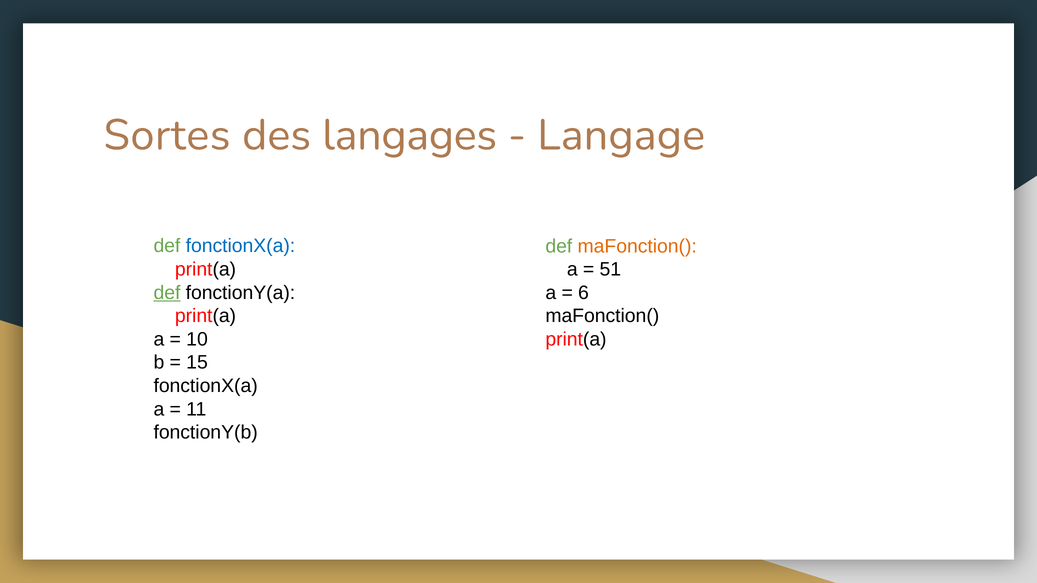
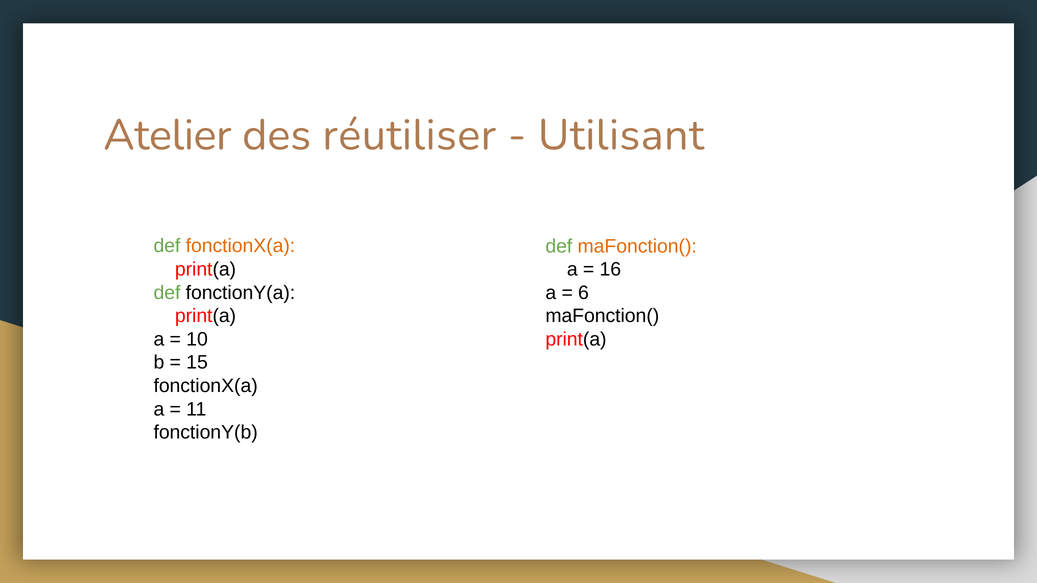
Sortes: Sortes -> Atelier (167, 135)
langages: langages -> réutiliser (409, 135)
Langage: Langage -> Utilisant (621, 135)
fonctionX(a colour: blue -> orange (240, 246)
51: 51 -> 16 (610, 270)
def underline: present -> none (167, 293)
